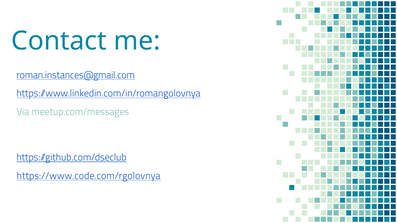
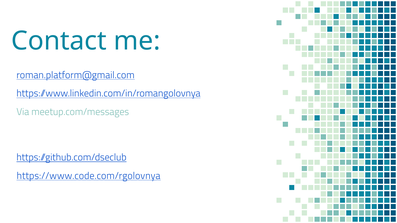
roman.instances@gmail.com: roman.instances@gmail.com -> roman.platform@gmail.com (76, 75)
